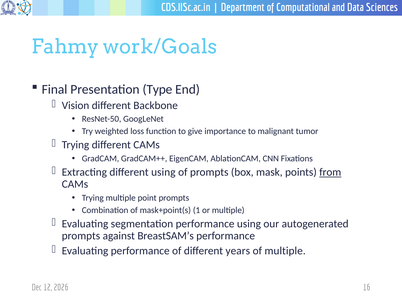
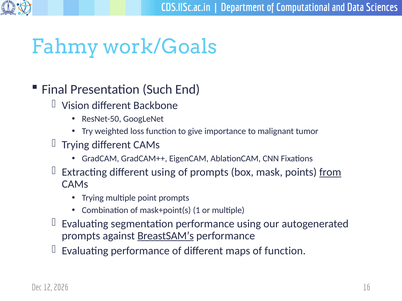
Type: Type -> Such (157, 89)
BreastSAM’s underline: none -> present (166, 236)
years: years -> maps (238, 251)
of multiple: multiple -> function (285, 251)
